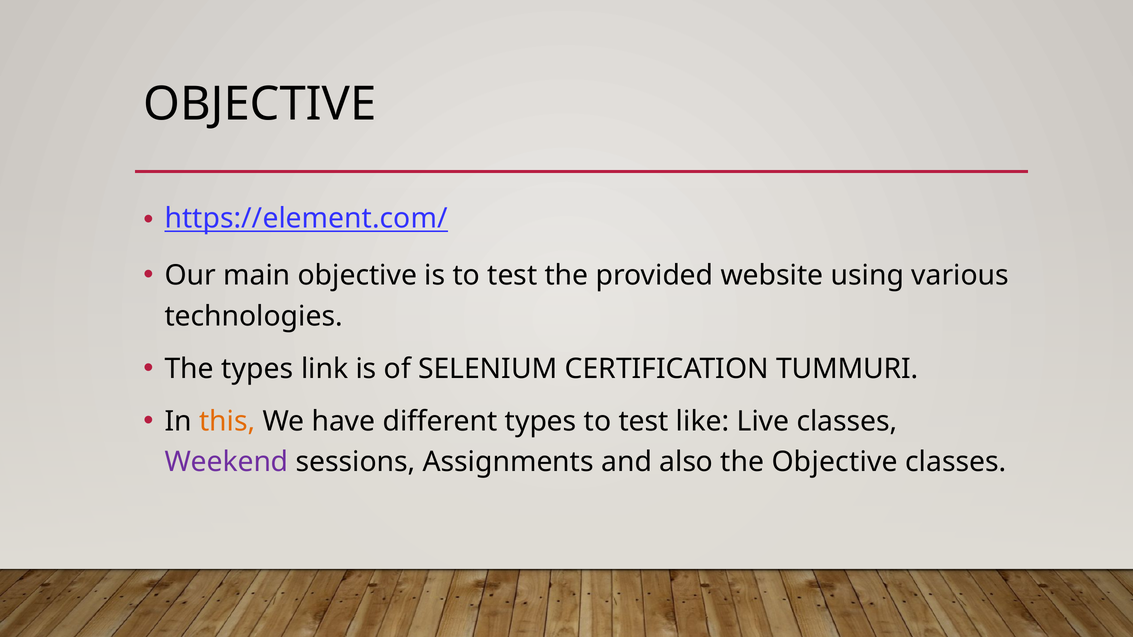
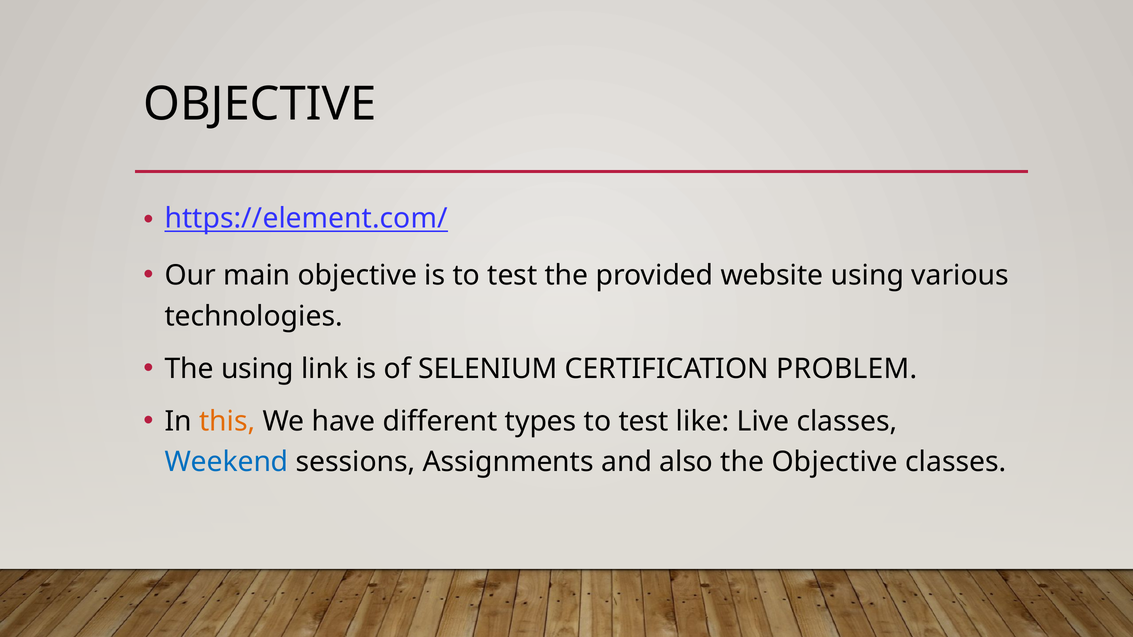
The types: types -> using (258, 369)
TUMMURI: TUMMURI -> PROBLEM (847, 369)
Weekend colour: purple -> blue (226, 462)
